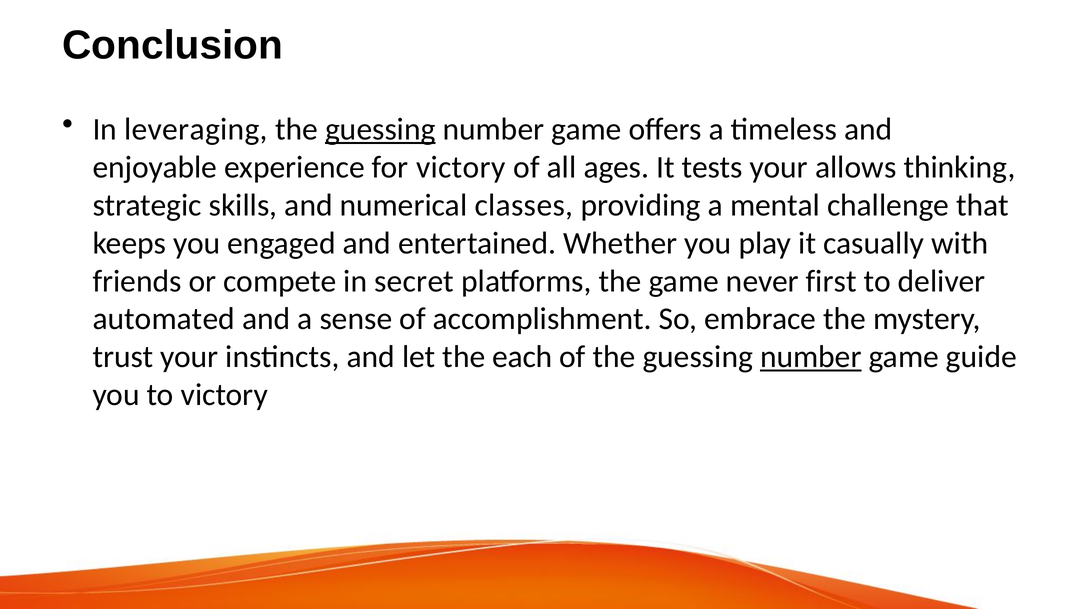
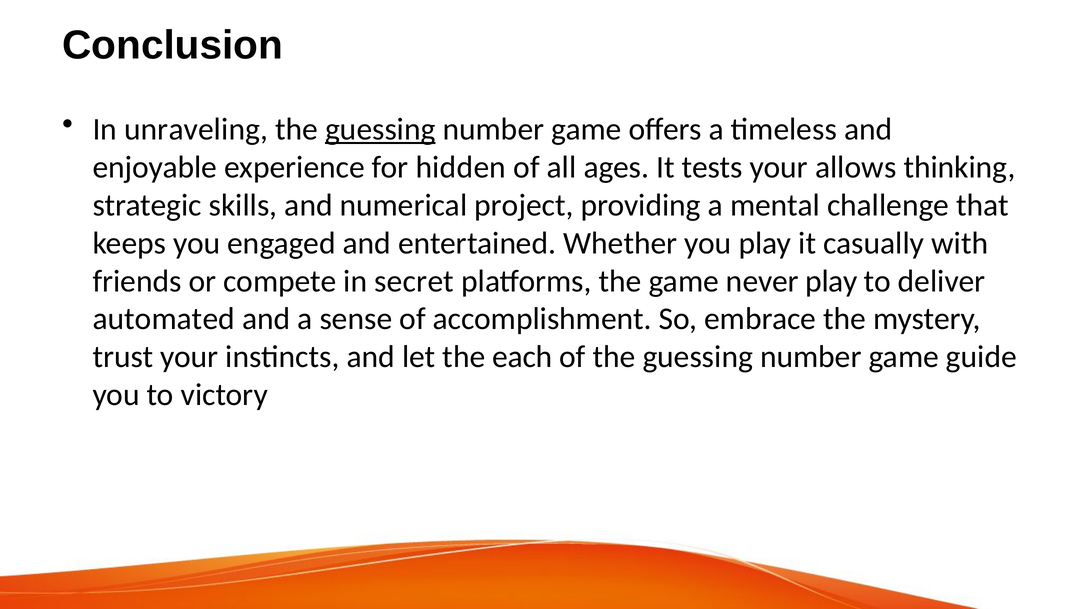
leveraging: leveraging -> unraveling (196, 130)
for victory: victory -> hidden (461, 167)
classes: classes -> project (524, 205)
never first: first -> play (831, 281)
number underline: present -> none (811, 357)
